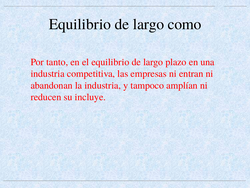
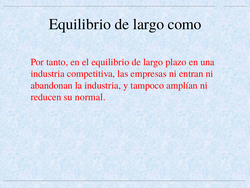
incluye: incluye -> normal (90, 97)
